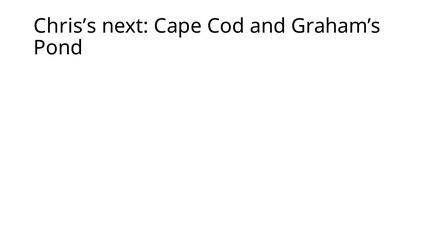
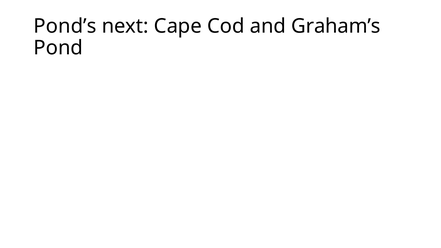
Chris’s: Chris’s -> Pond’s (65, 26)
